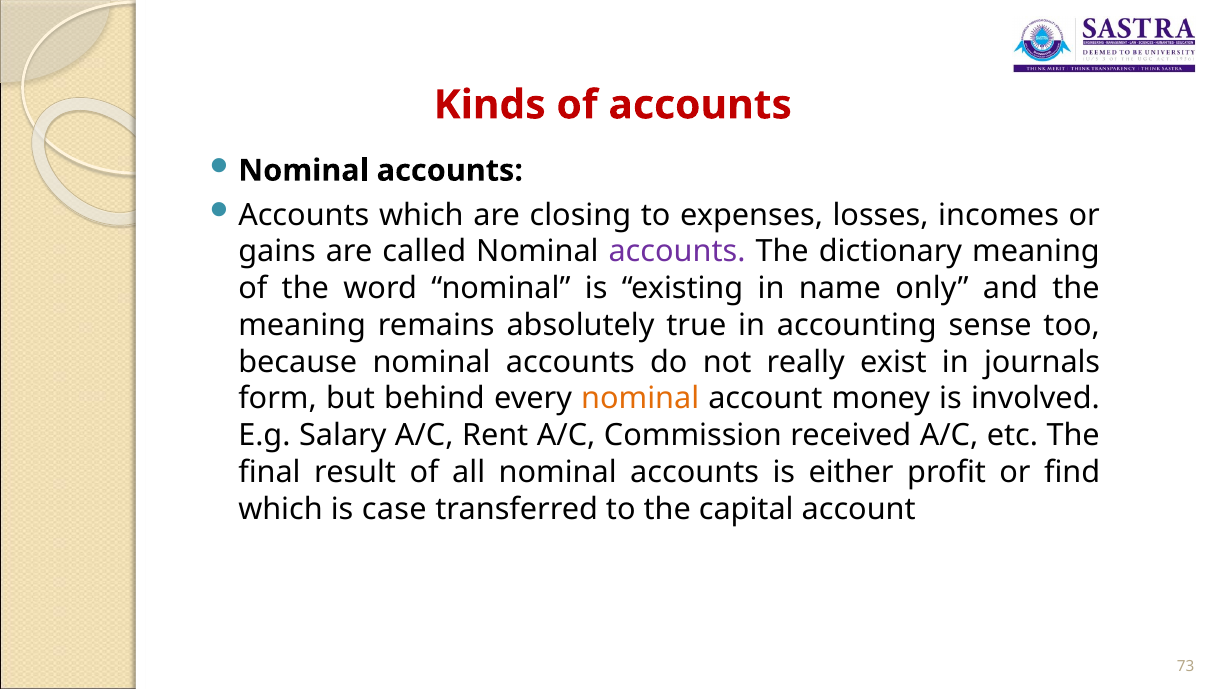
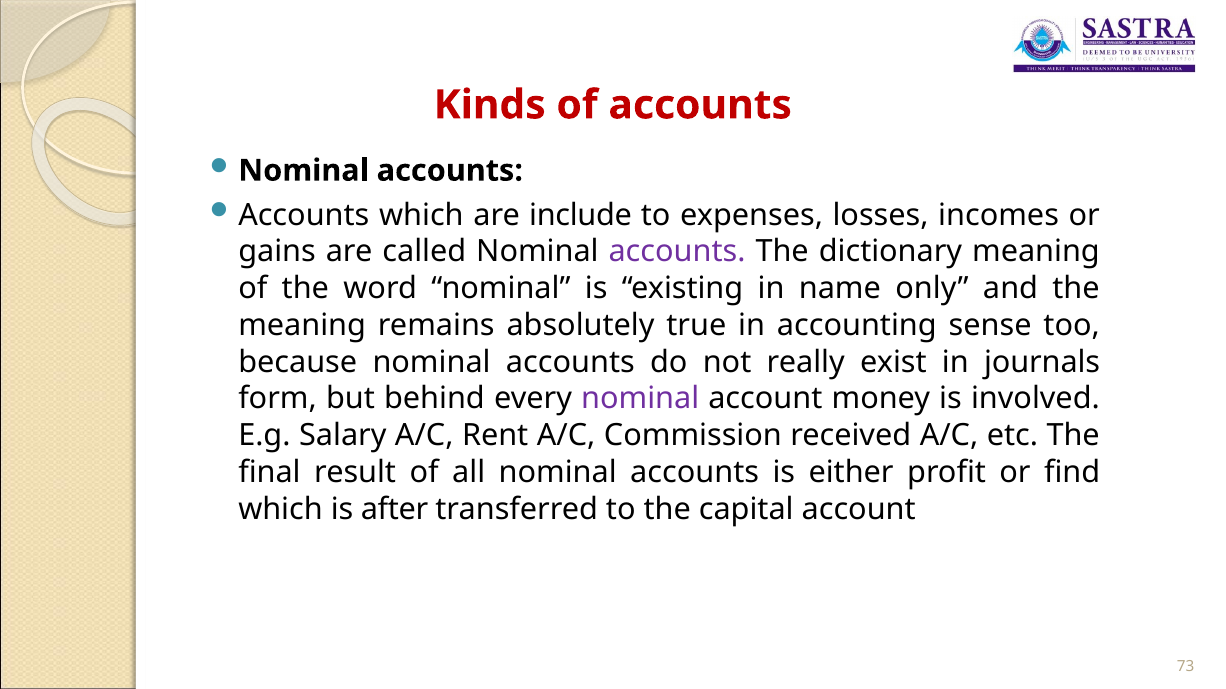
closing: closing -> include (581, 215)
nominal colour: orange -> purple (640, 399)
case: case -> after (395, 509)
